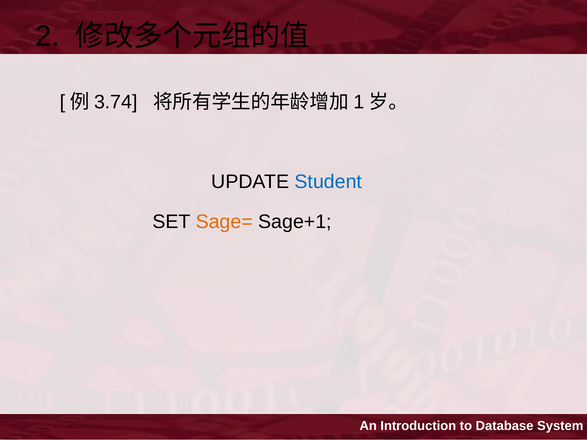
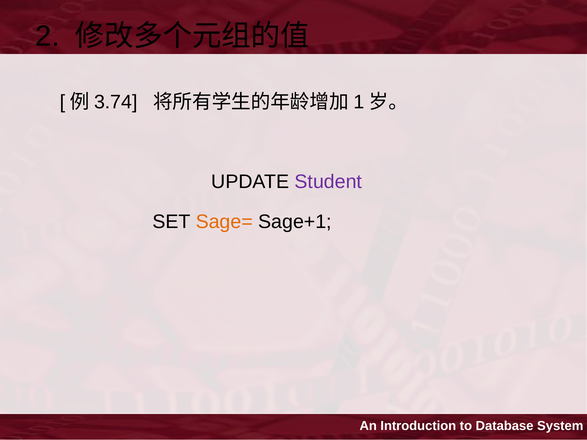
Student colour: blue -> purple (328, 182)
